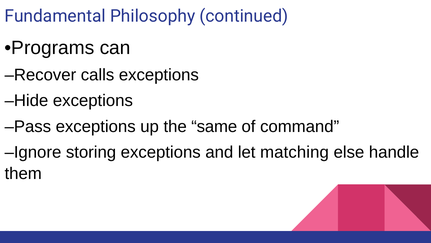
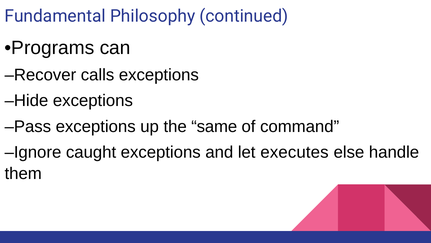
storing: storing -> caught (91, 152)
matching: matching -> executes (294, 152)
